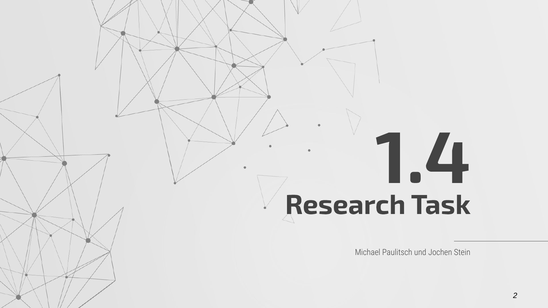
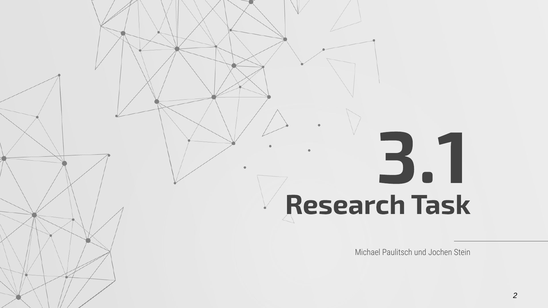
1.4: 1.4 -> 3.1 (422, 159)
